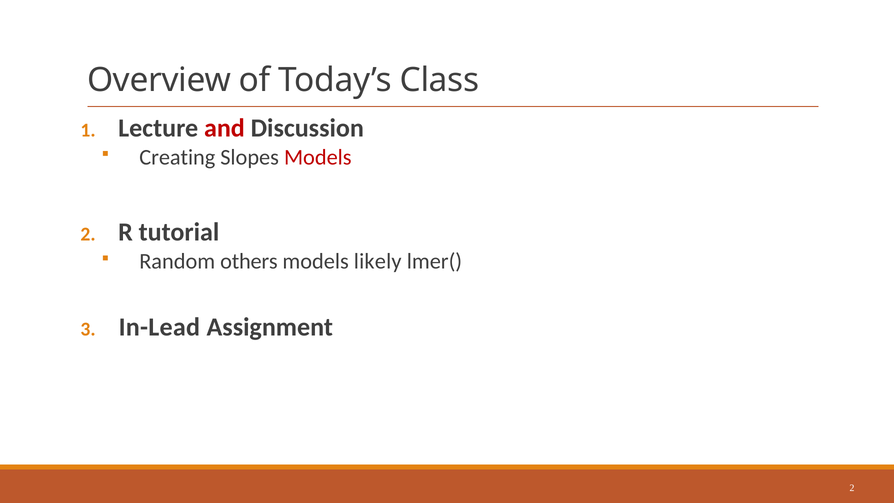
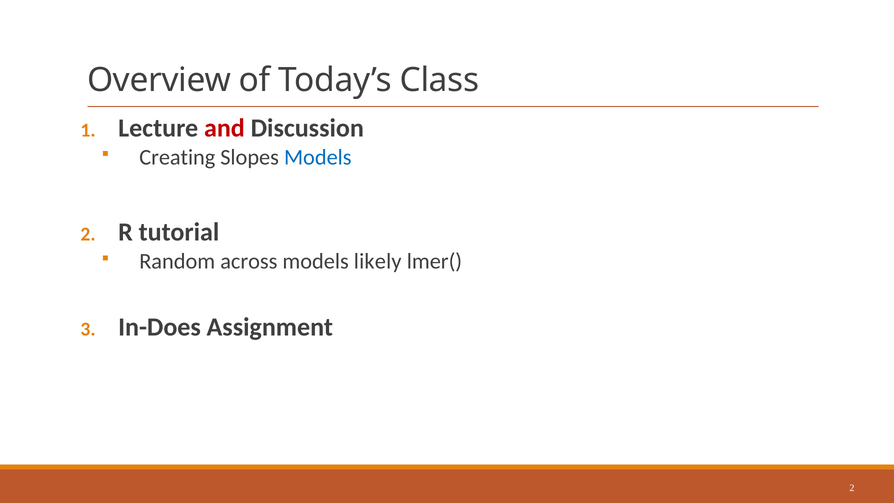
Models colour: red -> blue (318, 157)
others: others -> across (249, 261)
In-Lead: In-Lead -> In-Does (160, 327)
